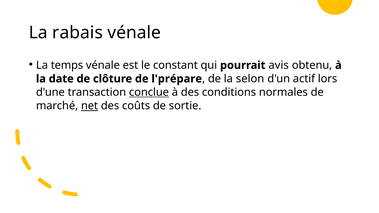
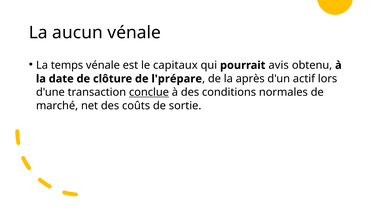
rabais: rabais -> aucun (78, 33)
constant: constant -> capitaux (175, 65)
selon: selon -> après (250, 79)
net underline: present -> none (90, 106)
